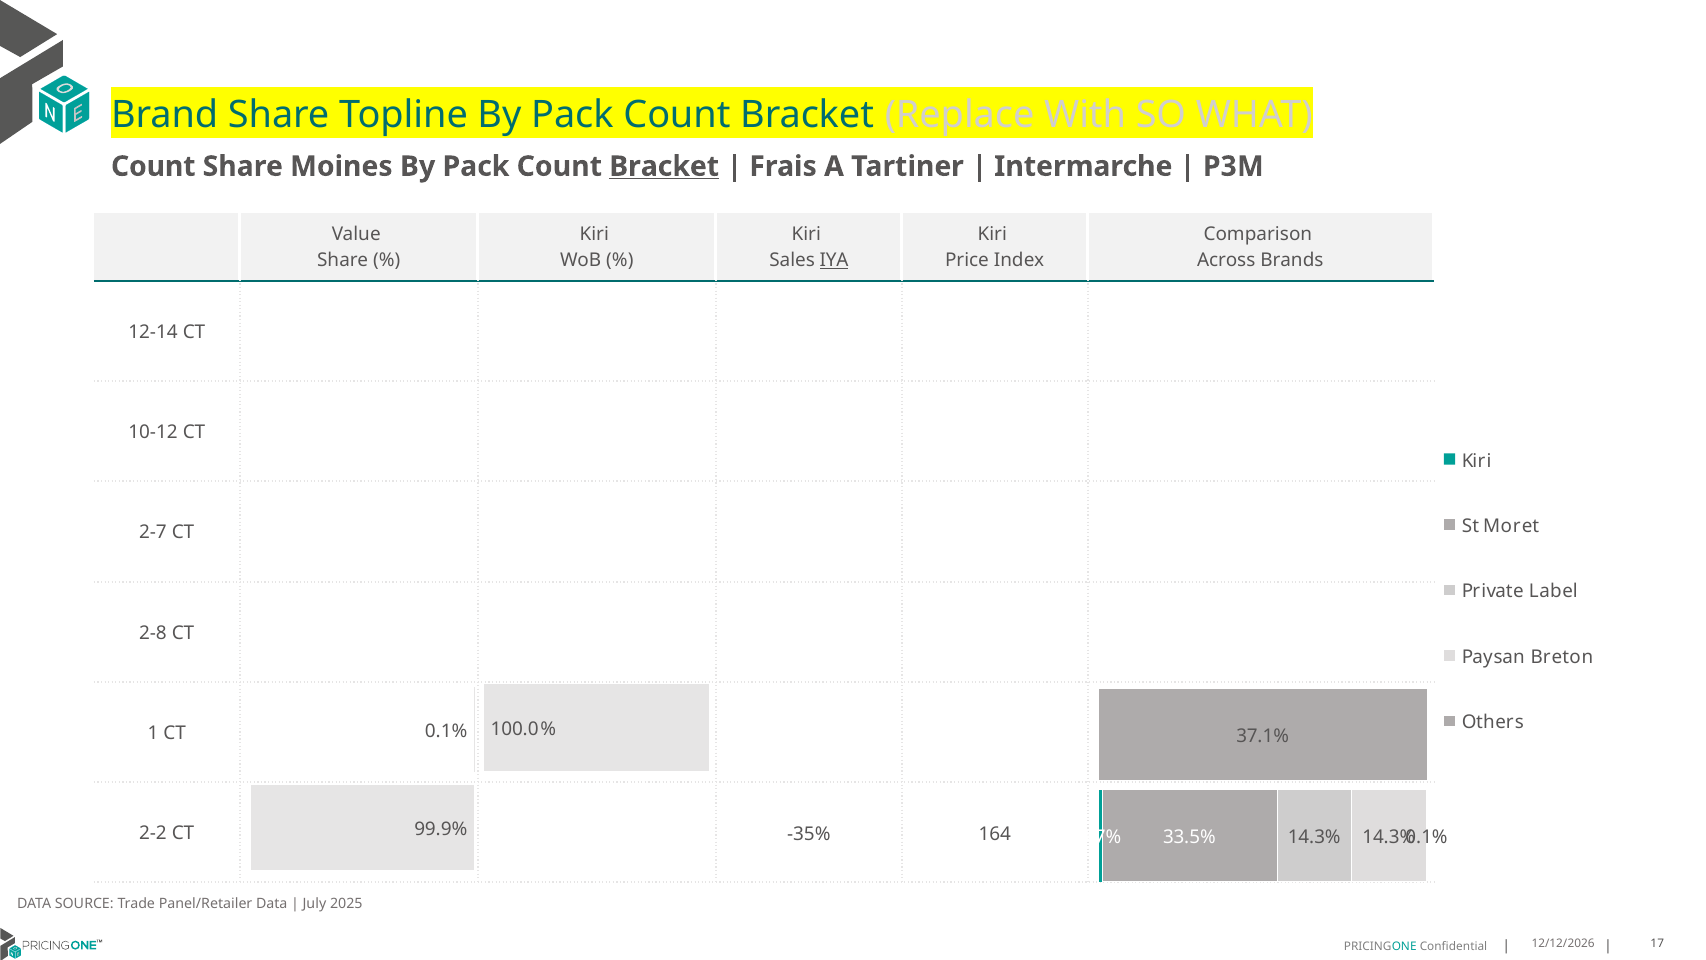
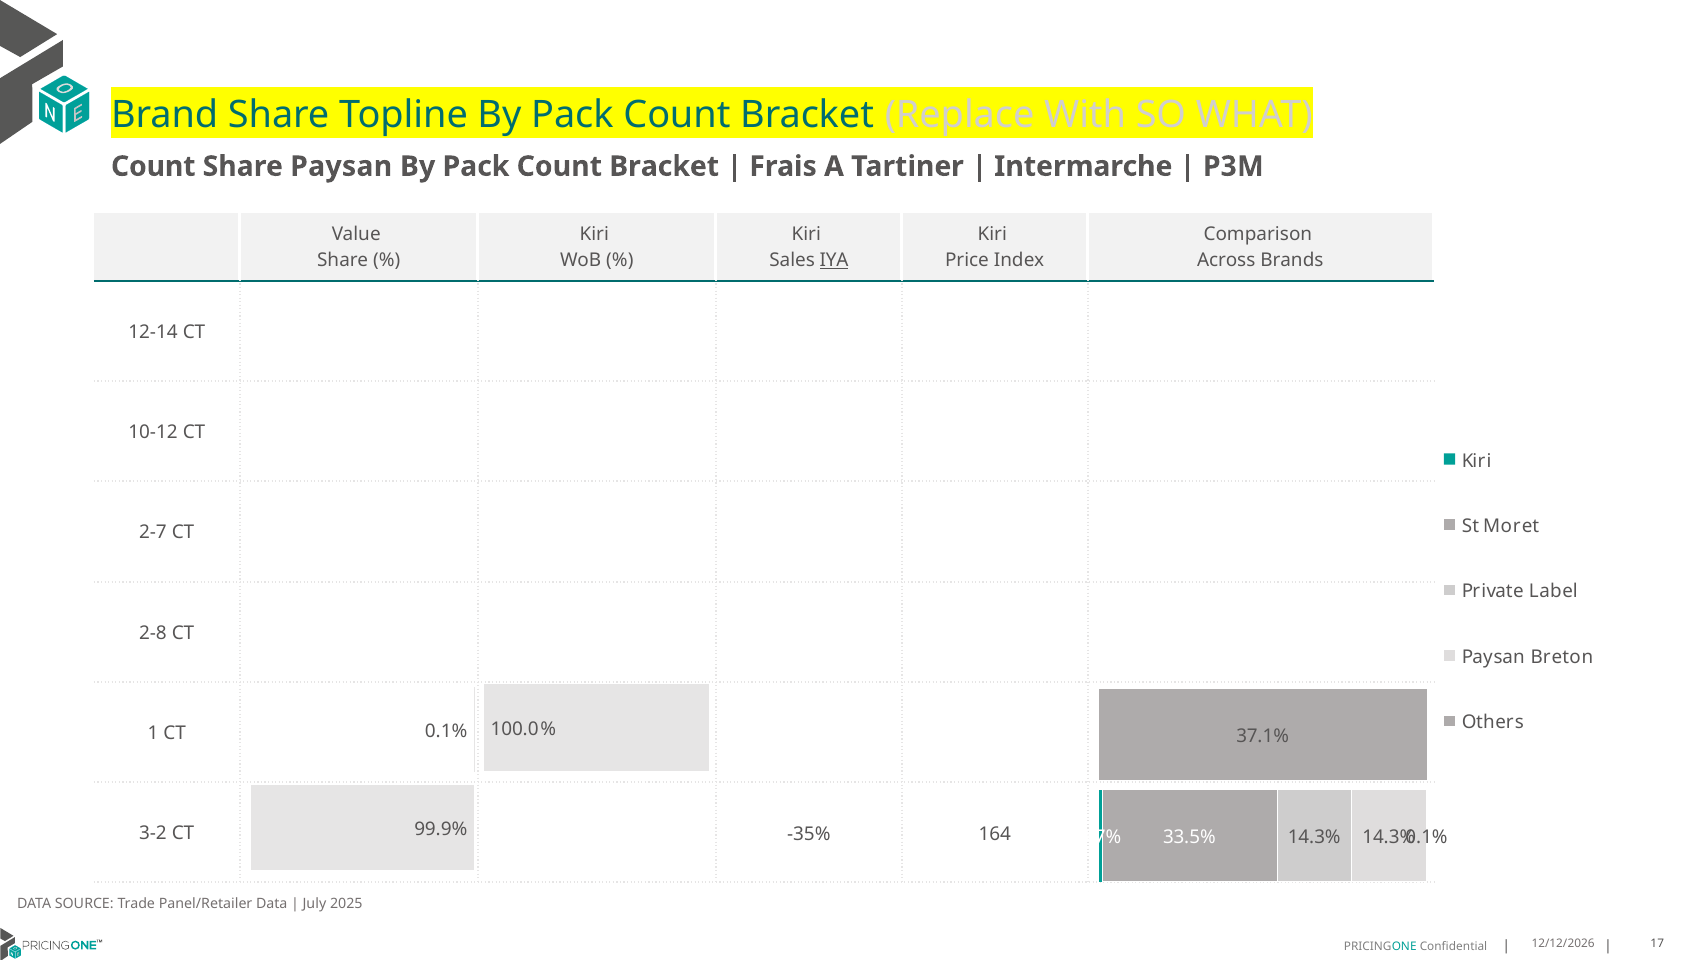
Share Moines: Moines -> Paysan (341, 166)
Bracket underline: present -> none (664, 166)
2-2: 2-2 -> 3-2 (153, 833)
